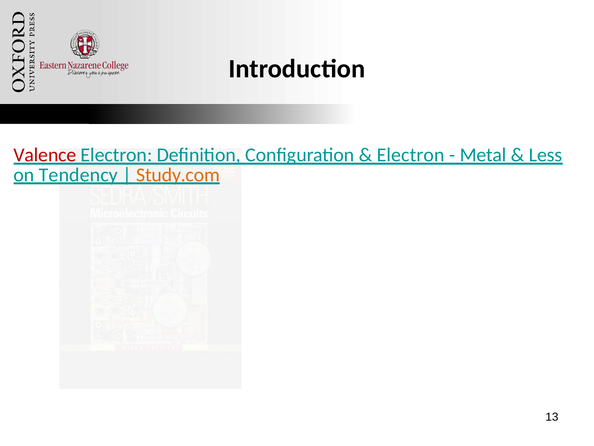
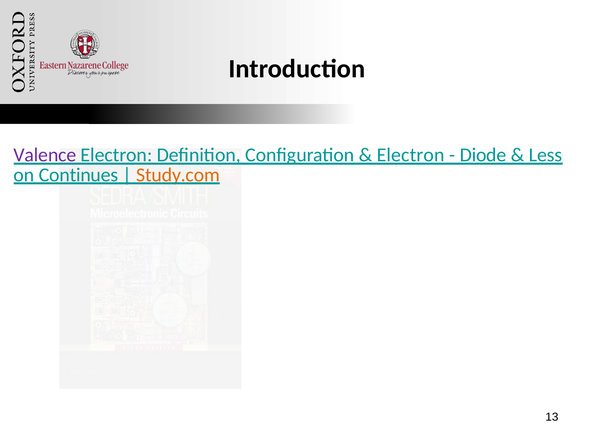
Valence colour: red -> purple (45, 155)
Metal: Metal -> Diode (483, 155)
Tendency: Tendency -> Continues (79, 175)
